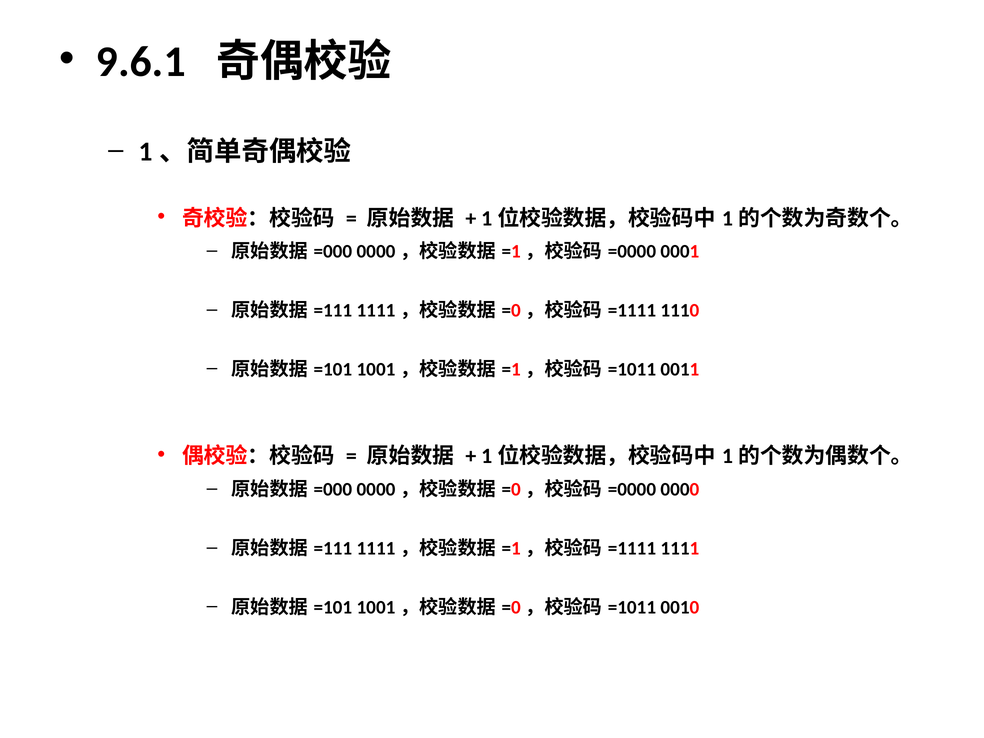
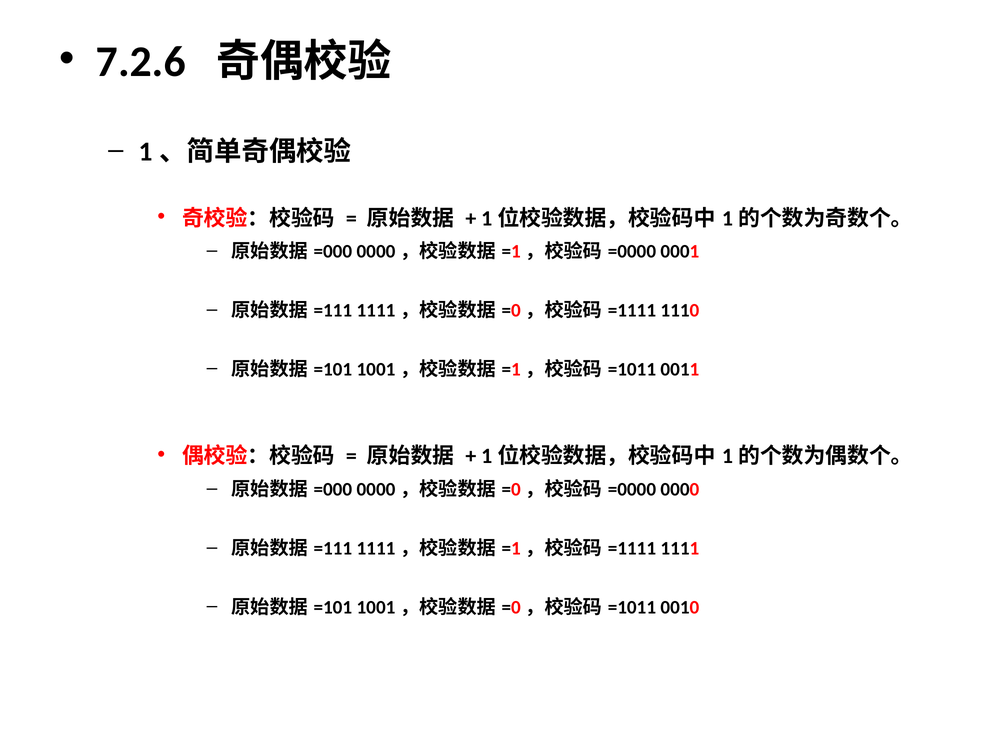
9.6.1: 9.6.1 -> 7.2.6 (141, 62)
